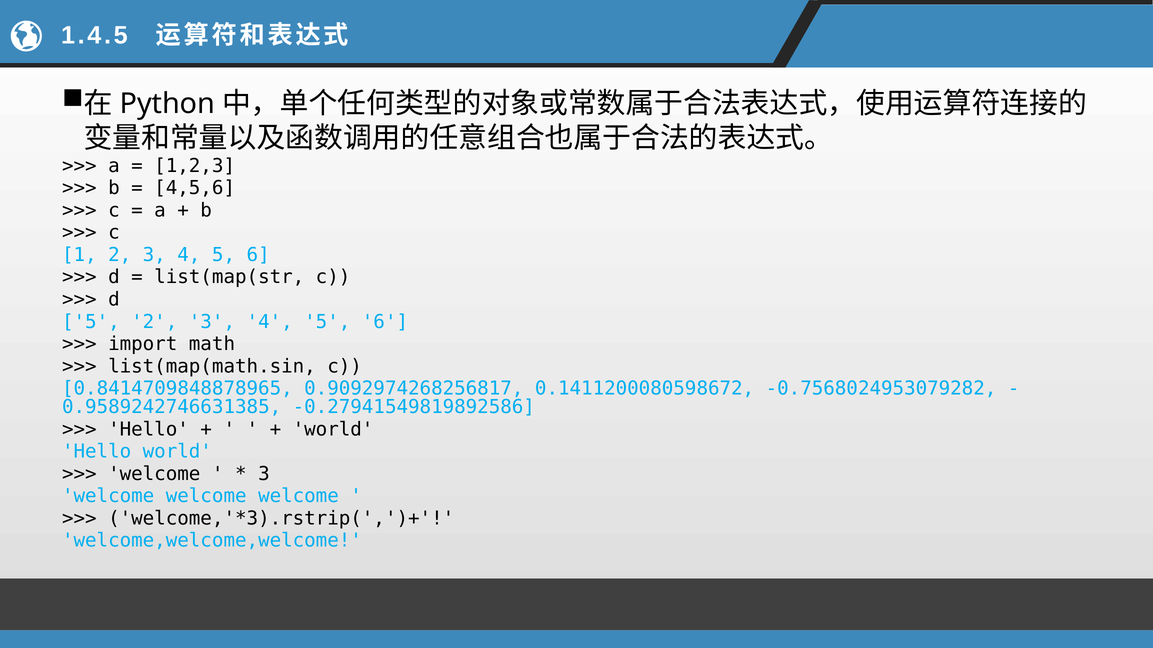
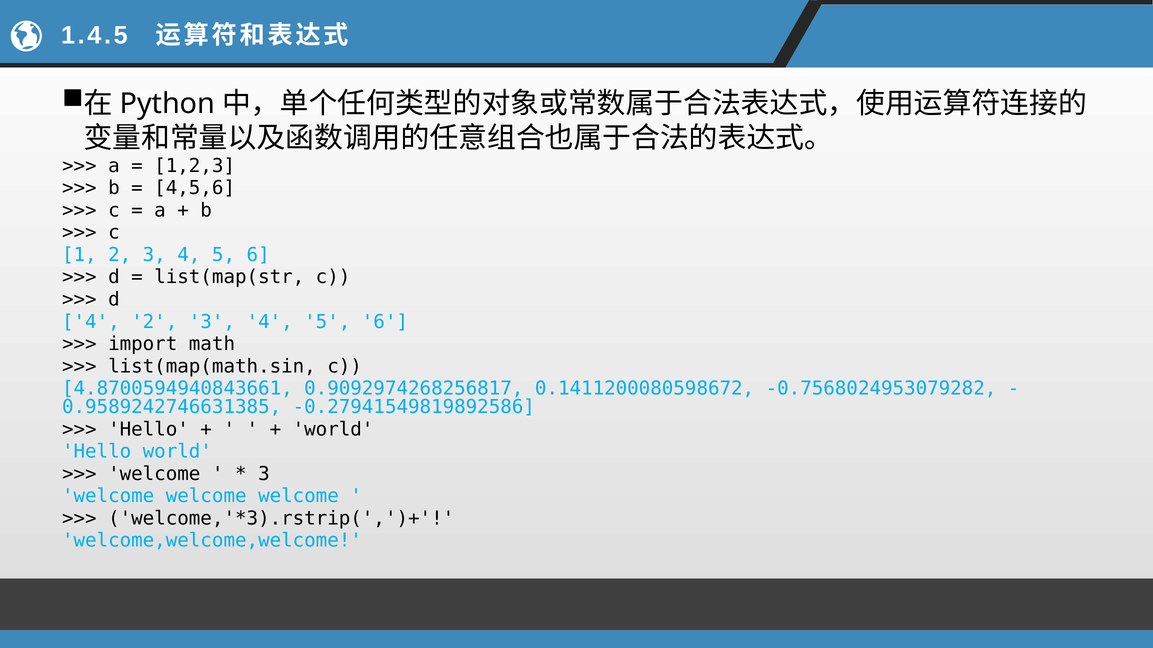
5: 5 -> 4 (91, 322)
0.8414709848878965: 0.8414709848878965 -> 4.8700594940843661 (177, 389)
